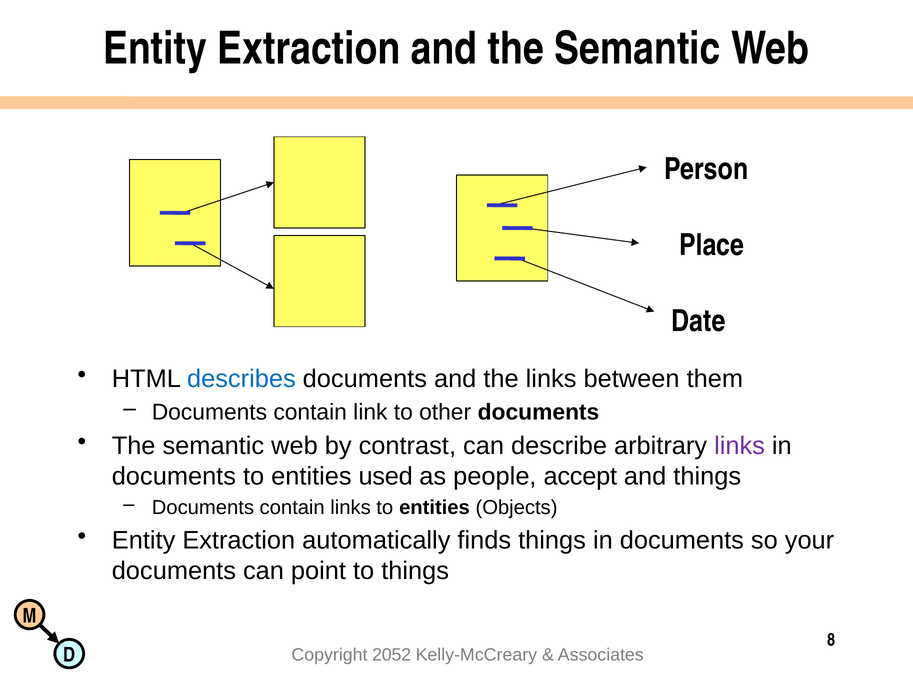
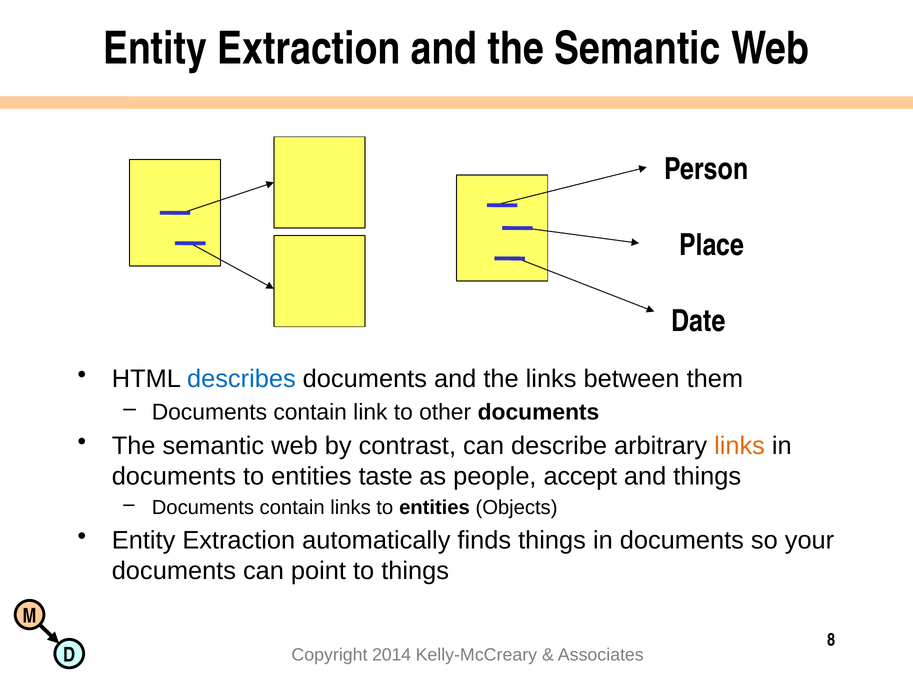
links colour: purple -> orange (740, 447)
used: used -> taste (386, 477)
2052: 2052 -> 2014 (392, 656)
